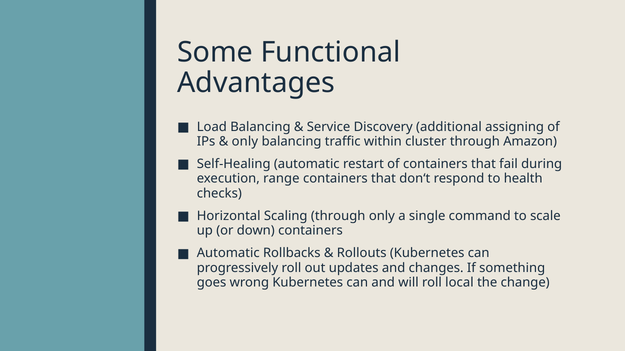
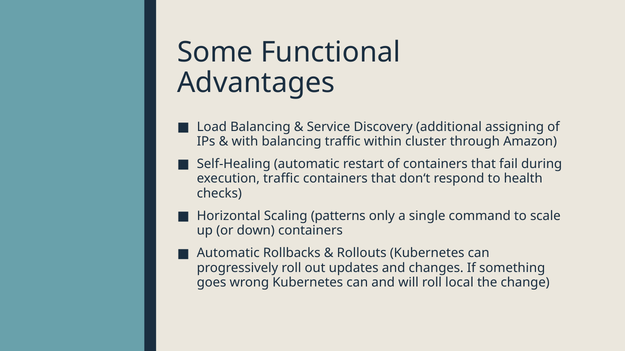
only: only -> with (245, 142)
execution range: range -> traffic (281, 179)
Scaling through: through -> patterns (338, 216)
